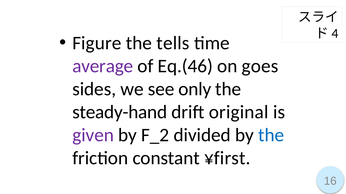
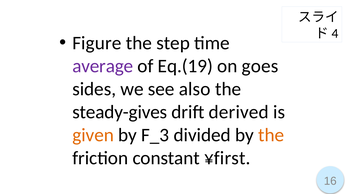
tells: tells -> step (173, 43)
Eq.(46: Eq.(46 -> Eq.(19 (185, 66)
only: only -> also (195, 89)
steady-hand: steady-hand -> steady-gives (120, 112)
original: original -> derived (239, 112)
given colour: purple -> orange (93, 135)
F_2: F_2 -> F_3 (155, 135)
the colour: blue -> orange (271, 135)
